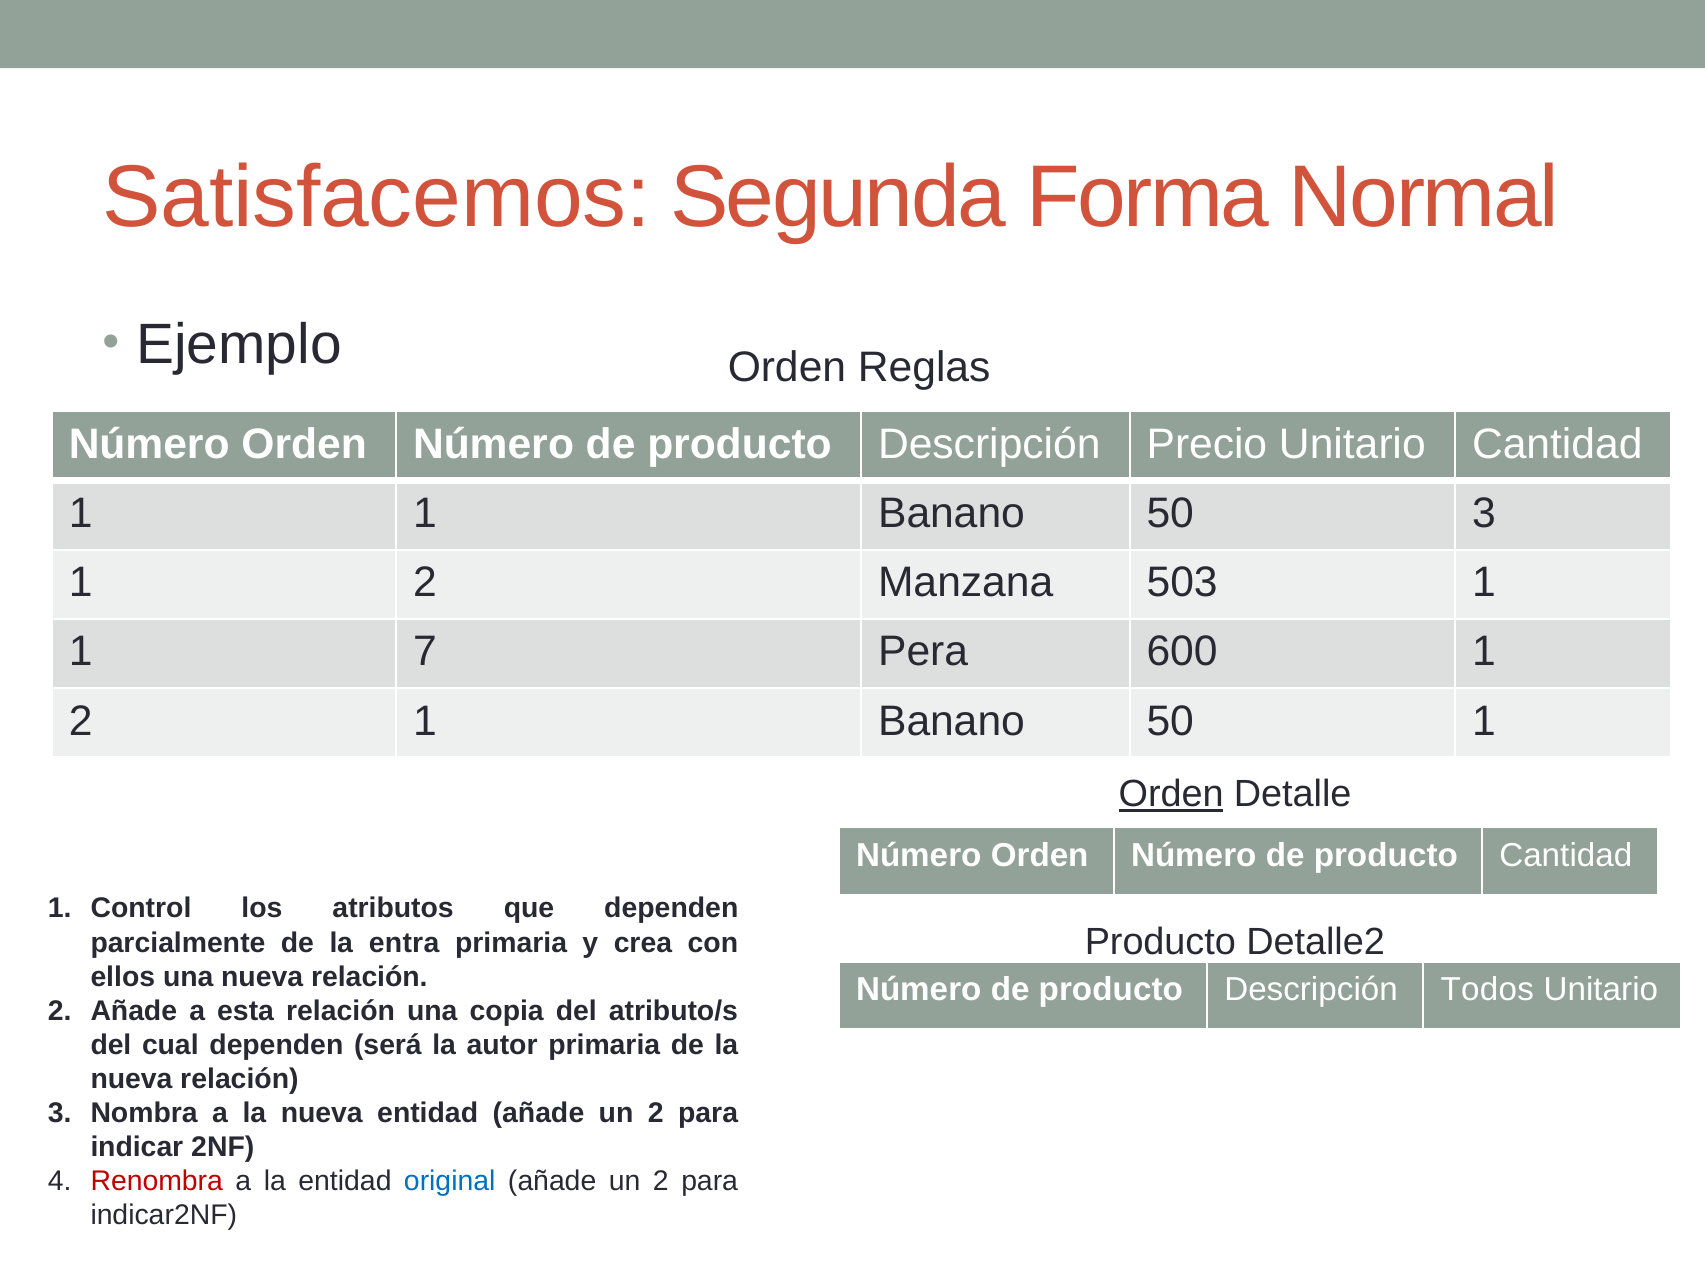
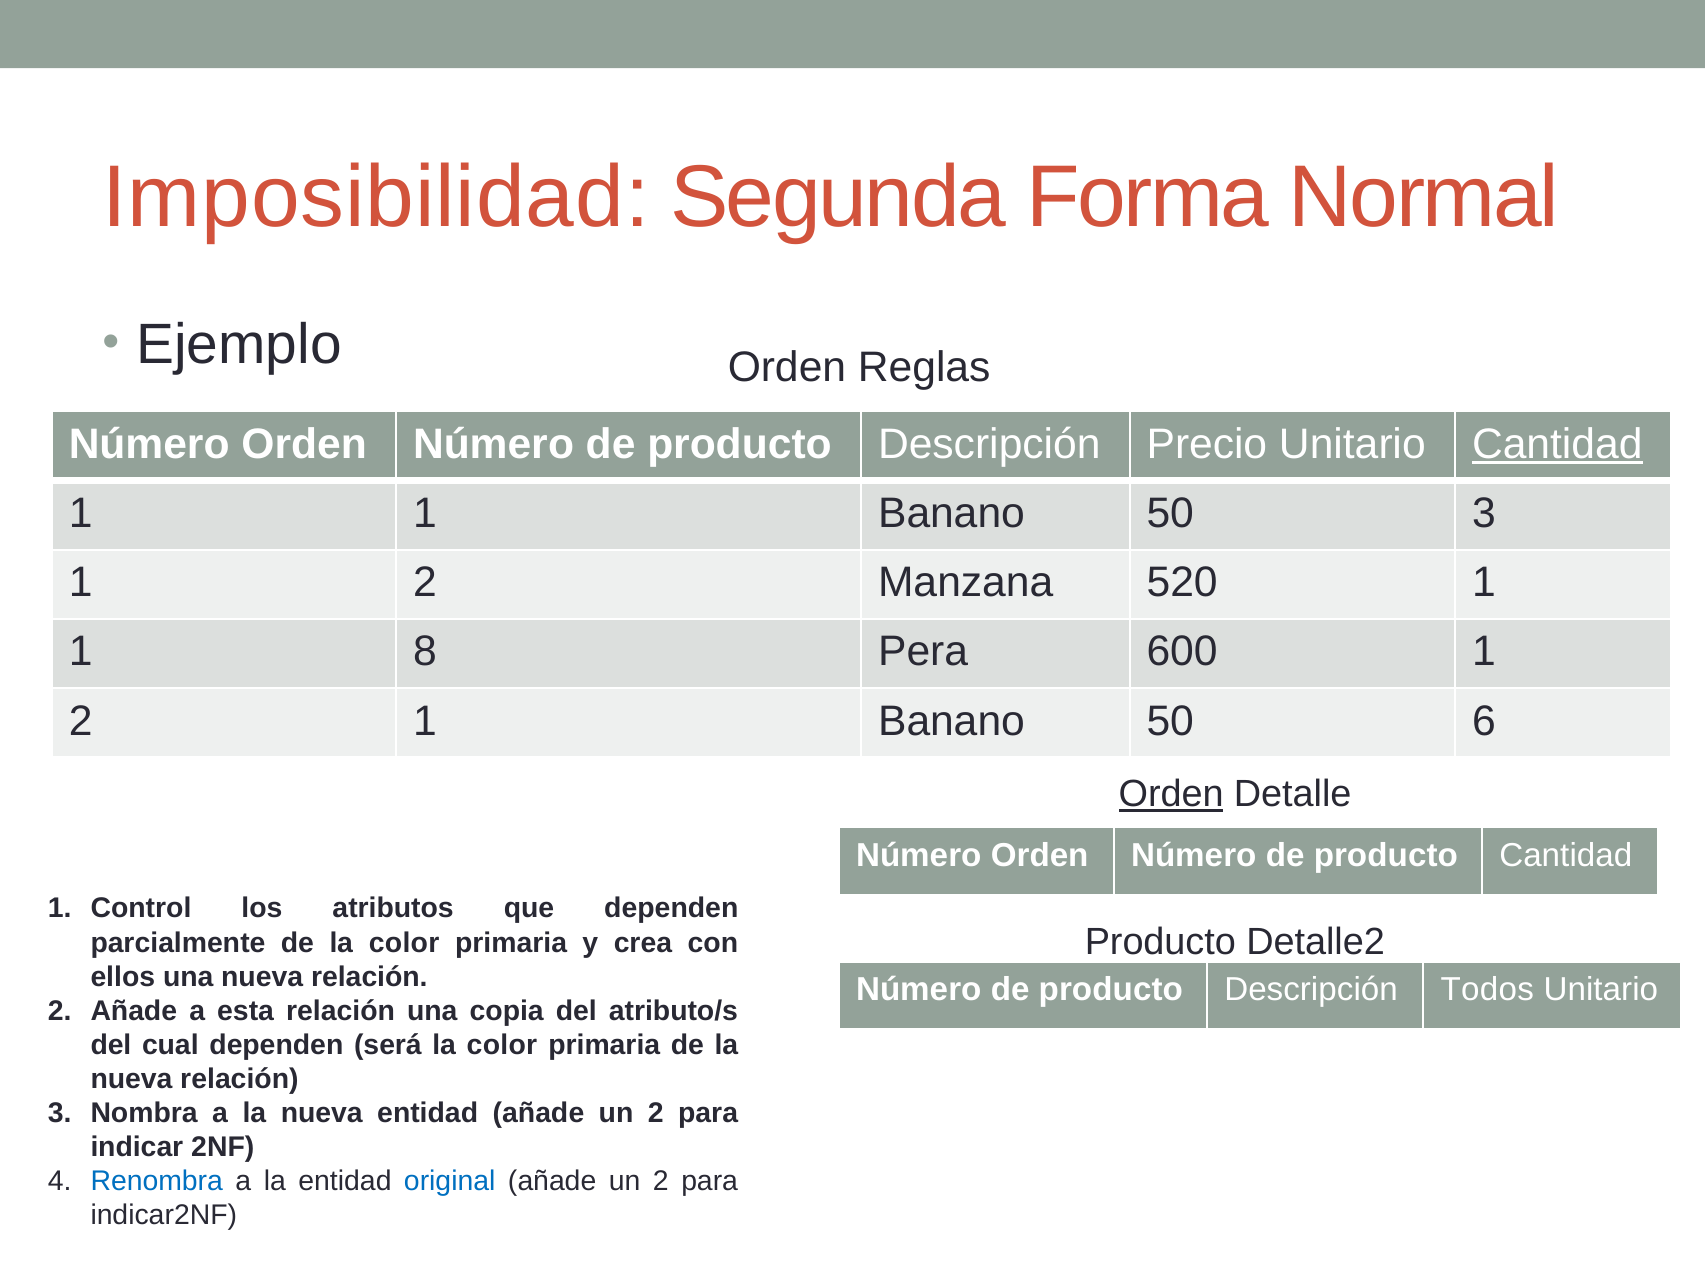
Satisfacemos: Satisfacemos -> Imposibilidad (376, 198)
Cantidad underline: none -> present (1557, 444)
503: 503 -> 520 (1182, 583)
7: 7 -> 8 (425, 652)
50 1: 1 -> 6 (1484, 721)
de la entra: entra -> color (404, 942)
será la autor: autor -> color (502, 1045)
Renombra colour: red -> blue (157, 1181)
